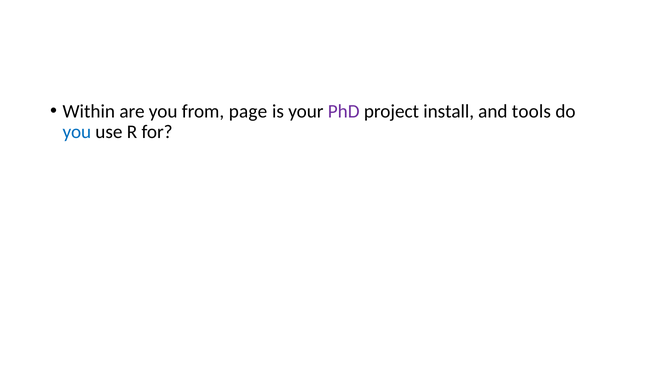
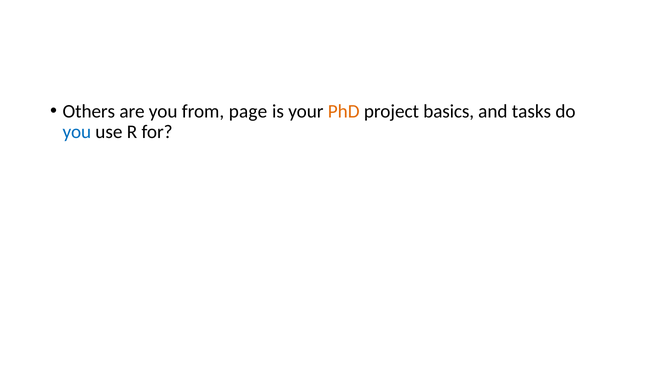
Within: Within -> Others (89, 111)
PhD colour: purple -> orange (344, 111)
install: install -> basics (449, 111)
tools: tools -> tasks (531, 111)
